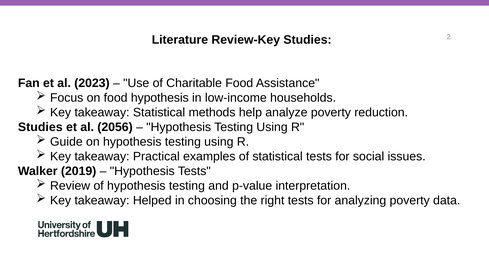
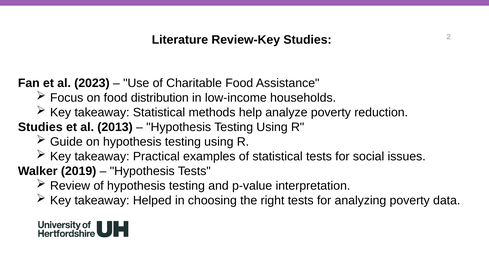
food hypothesis: hypothesis -> distribution (160, 98)
2056: 2056 -> 2013 (115, 127)
